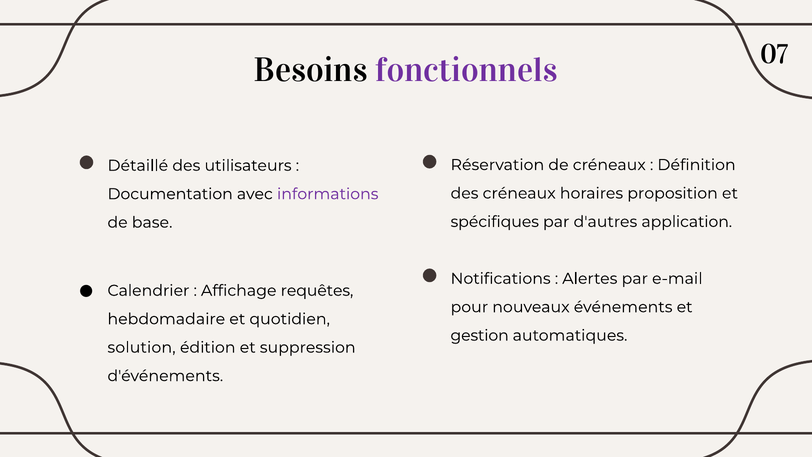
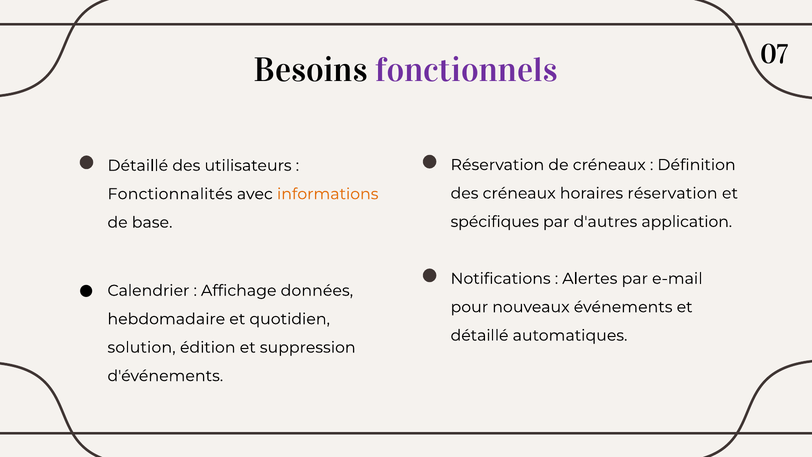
horaires proposition: proposition -> réservation (672, 193)
Documentation: Documentation -> Fonctionnalités (170, 194)
informations colour: purple -> orange (328, 194)
requêtes: requêtes -> données (317, 290)
gestion: gestion -> détaillé (480, 335)
